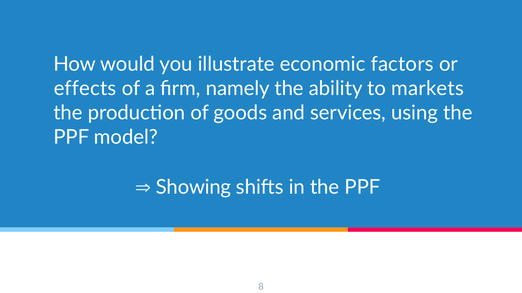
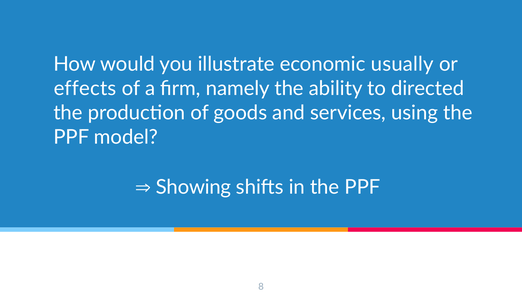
factors: factors -> usually (402, 64)
markets: markets -> directed (428, 89)
